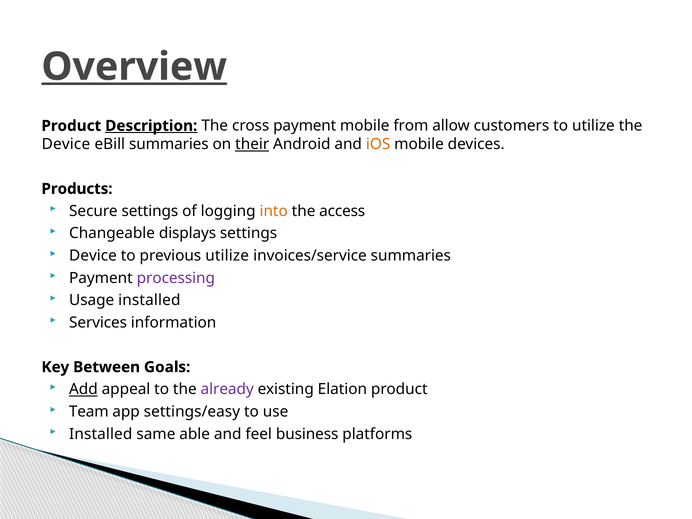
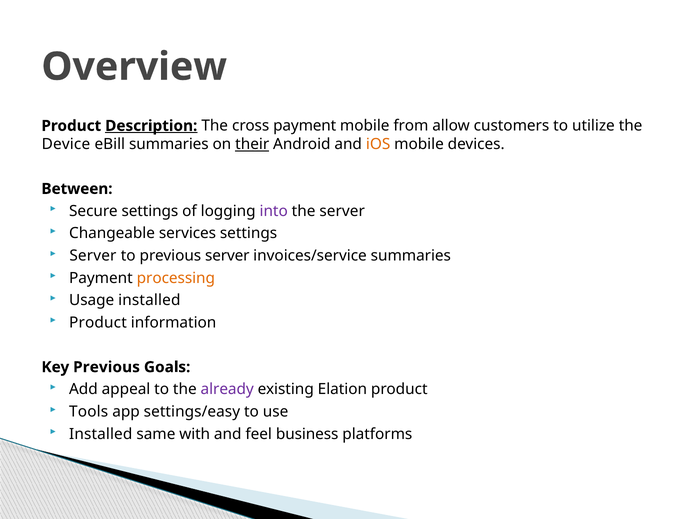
Overview underline: present -> none (134, 67)
Products: Products -> Between (77, 189)
into colour: orange -> purple (274, 211)
the access: access -> server (342, 211)
displays: displays -> services (188, 233)
Device: Device -> Server (93, 256)
previous utilize: utilize -> server (227, 256)
processing colour: purple -> orange (176, 278)
Services: Services -> Product (98, 323)
Key Between: Between -> Previous (107, 367)
Add underline: present -> none (83, 389)
Team: Team -> Tools (89, 412)
able: able -> with (195, 434)
